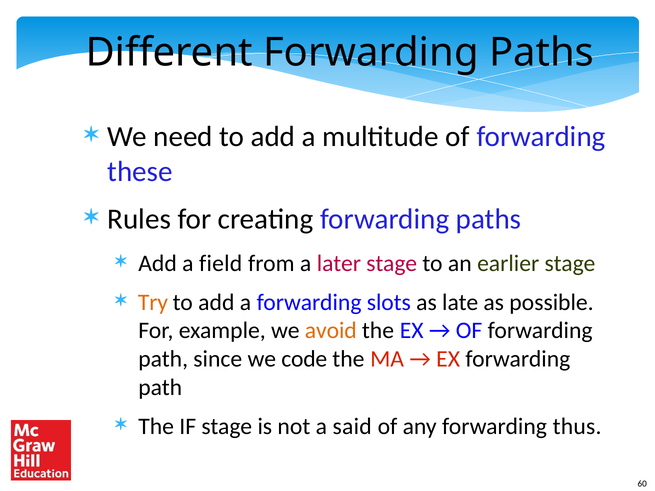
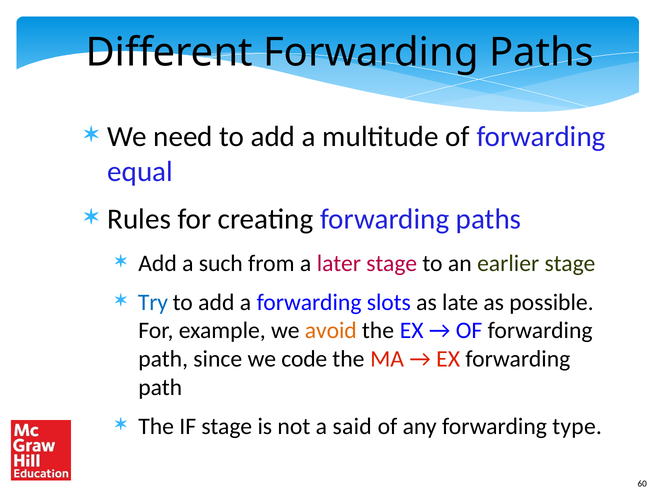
these: these -> equal (140, 172)
field: field -> such (221, 264)
Try colour: orange -> blue (153, 302)
thus: thus -> type (577, 427)
